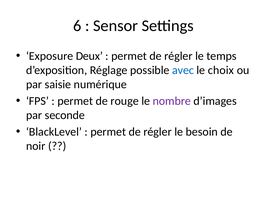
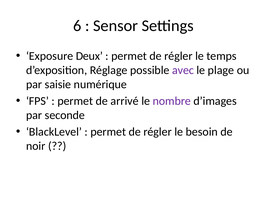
avec colour: blue -> purple (183, 70)
choix: choix -> plage (221, 70)
rouge: rouge -> arrivé (125, 101)
